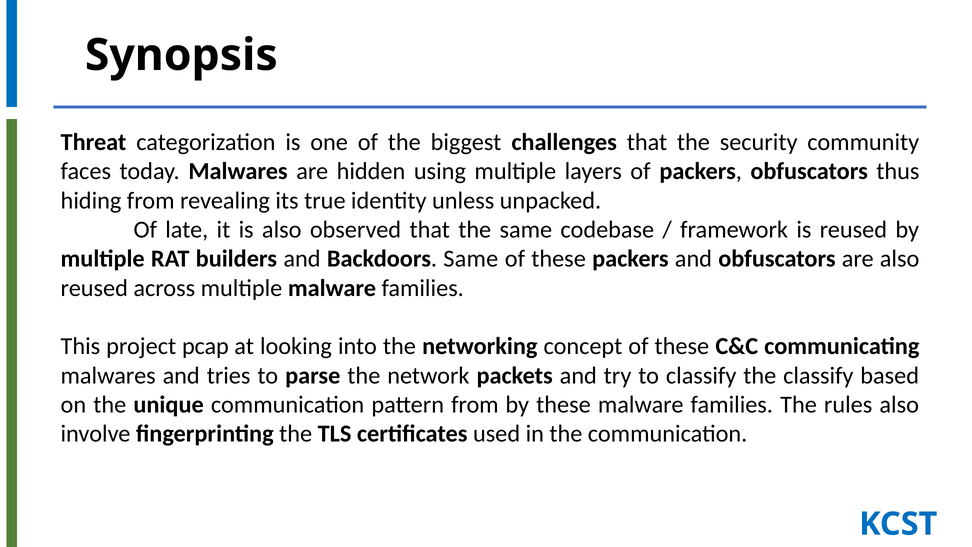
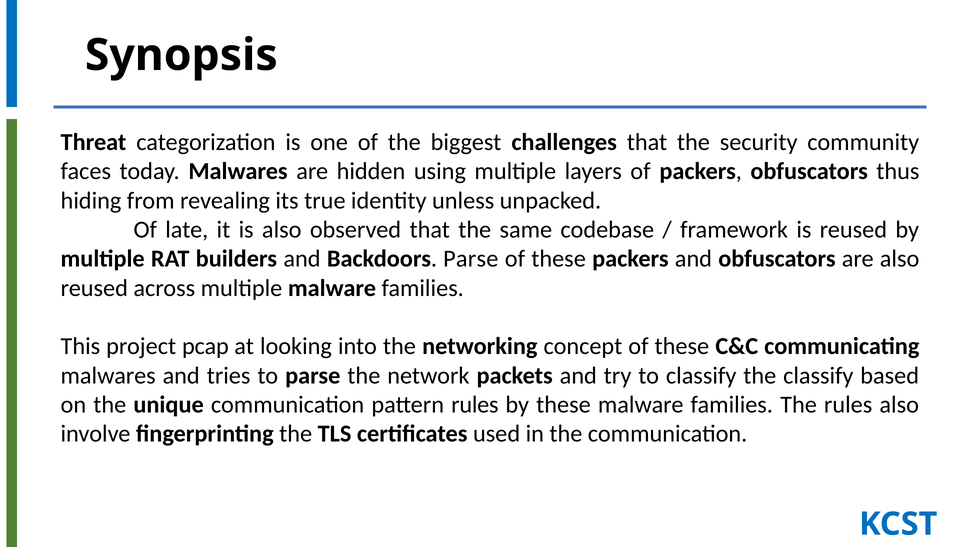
Backdoors Same: Same -> Parse (471, 259)
pattern from: from -> rules (475, 405)
